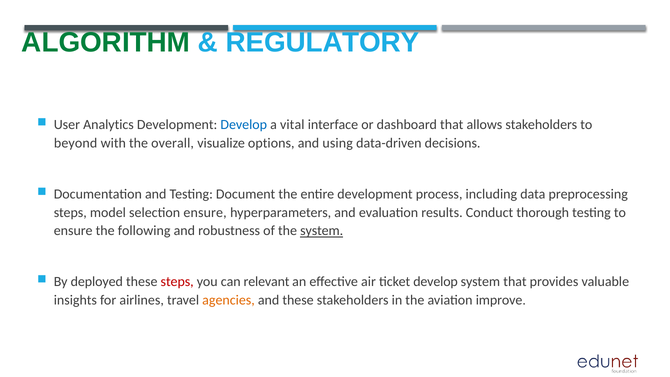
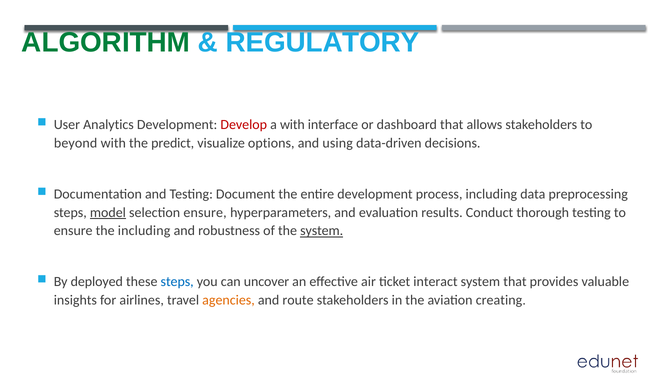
Develop colour: blue -> red (244, 125)
a vital: vital -> with (292, 125)
overall: overall -> predict (173, 143)
model underline: none -> present (108, 212)
the following: following -> including (144, 231)
steps colour: red -> blue (177, 282)
relevant: relevant -> uncover (267, 282)
ticket develop: develop -> interact (435, 282)
and these: these -> route (298, 300)
improve: improve -> creating (499, 300)
